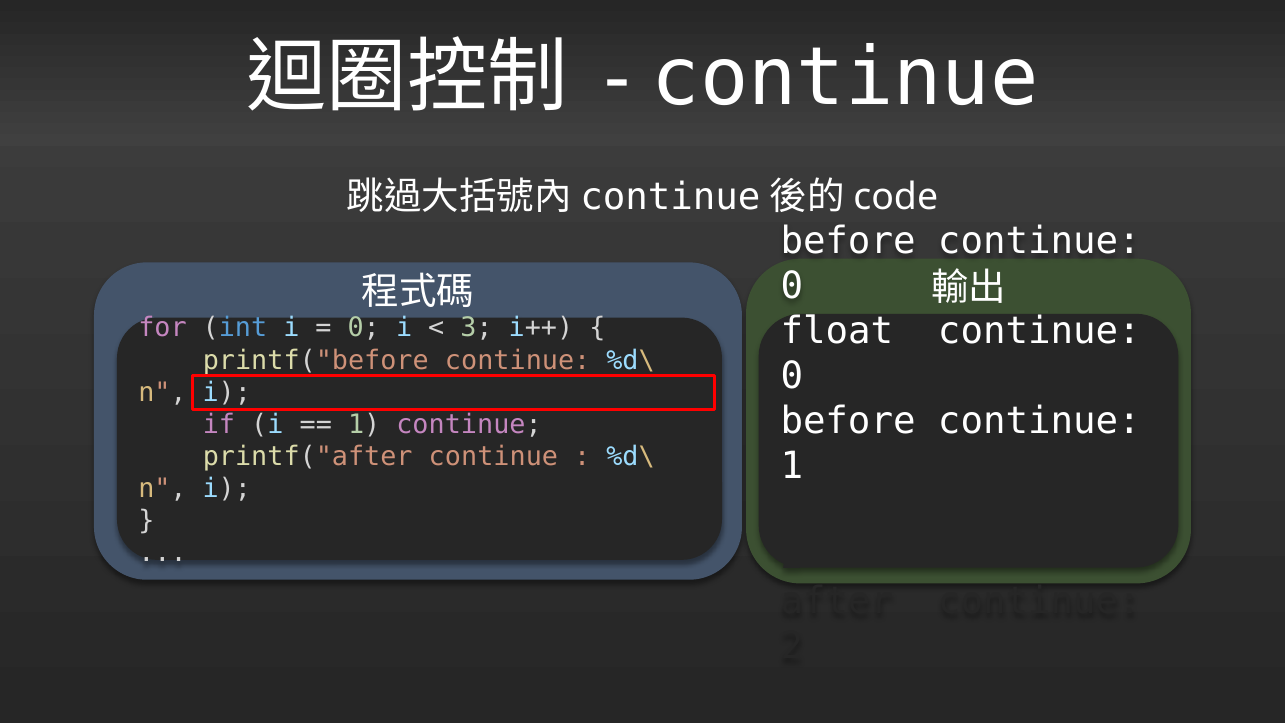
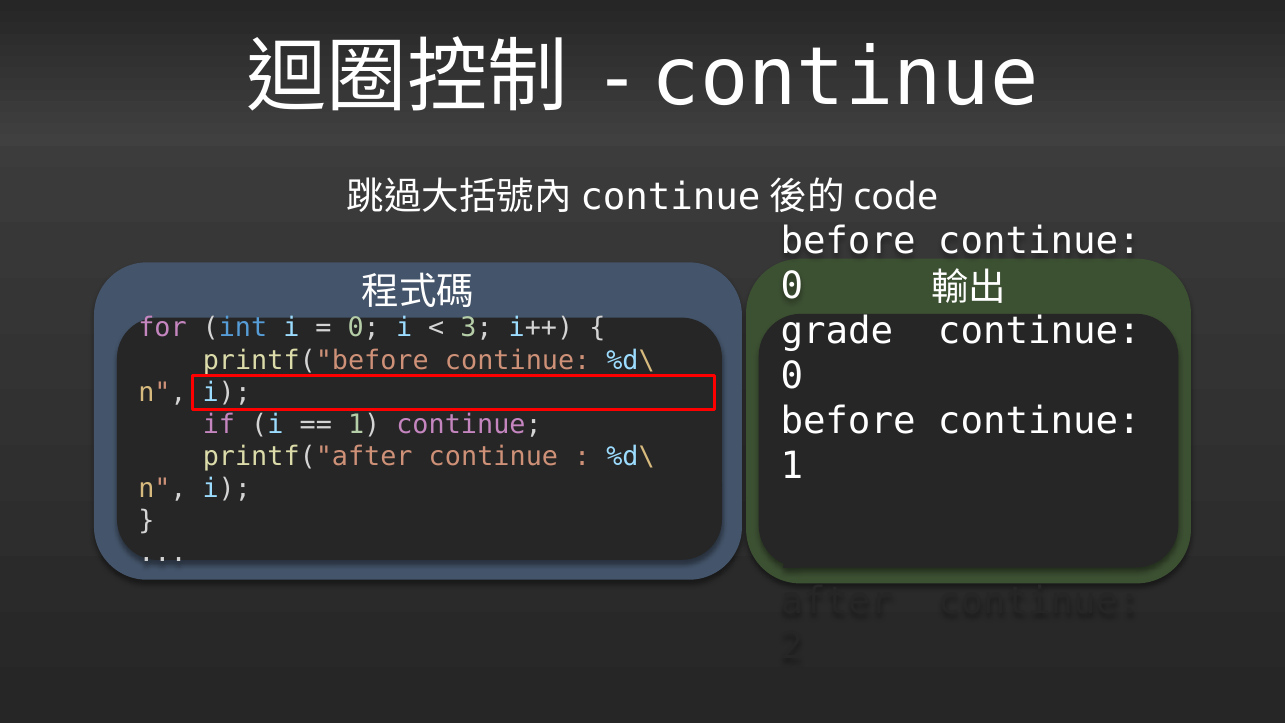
float: float -> grade (837, 331)
